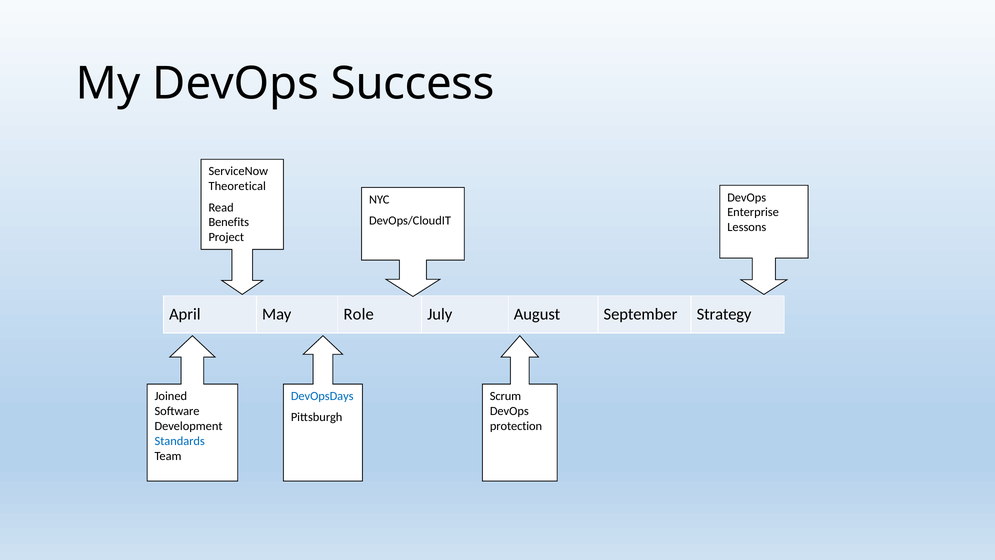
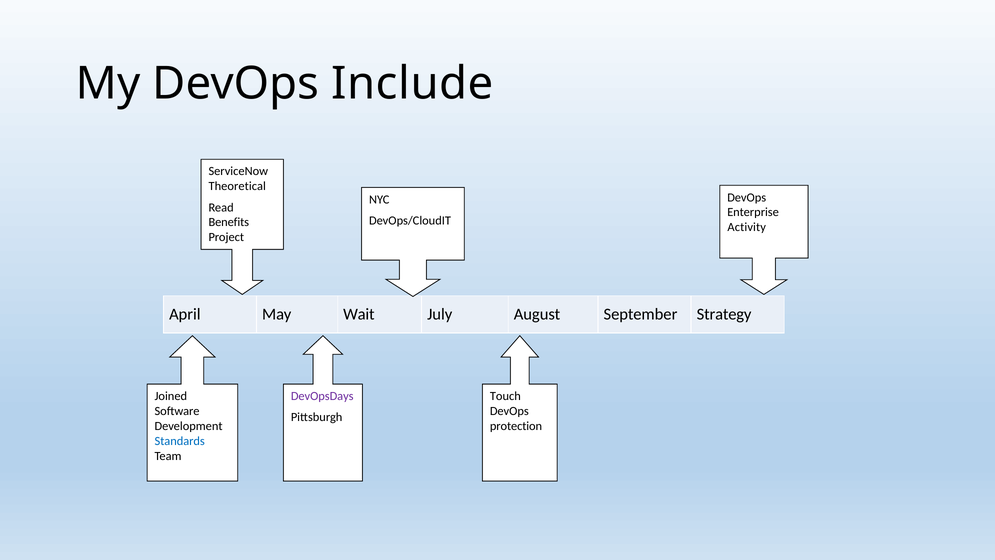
Success: Success -> Include (412, 84)
Lessons: Lessons -> Activity (747, 227)
Role: Role -> Wait (359, 314)
DevOpsDays colour: blue -> purple (322, 396)
Scrum: Scrum -> Touch (505, 396)
